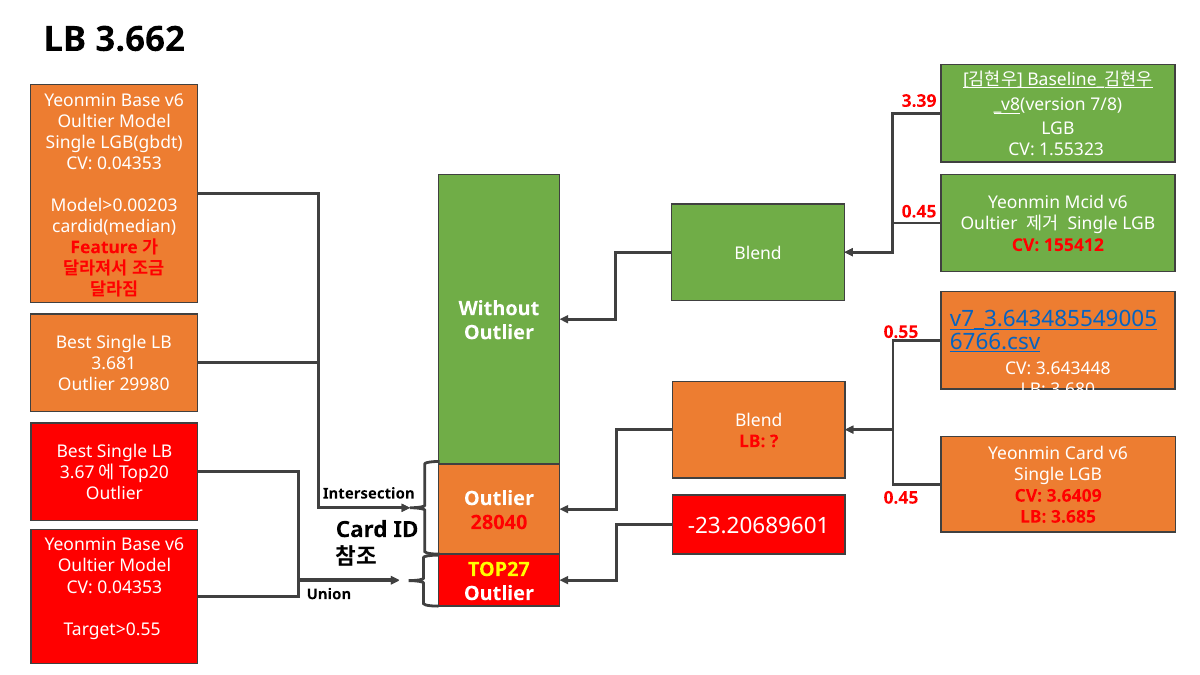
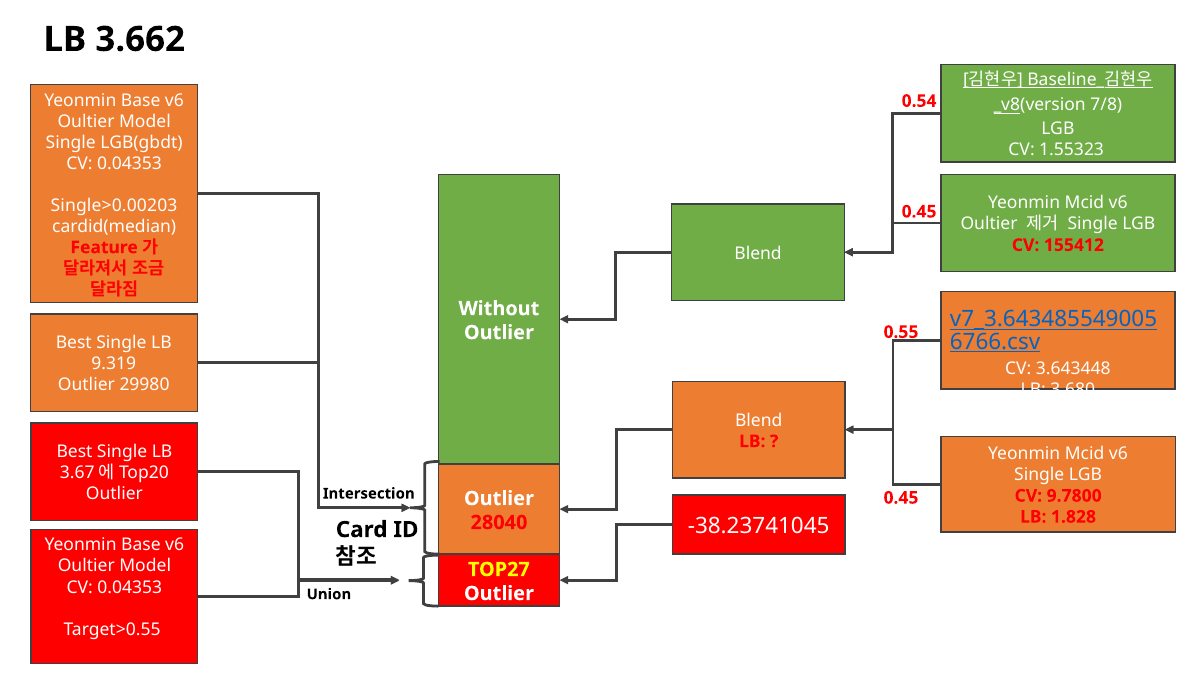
3.39: 3.39 -> 0.54 (919, 101)
Model>0.00203: Model>0.00203 -> Single>0.00203 (114, 205)
3.681: 3.681 -> 9.319 (114, 364)
Card: Card -> Mcid (1085, 454)
3.6409: 3.6409 -> 9.7800 (1074, 496)
3.685: 3.685 -> 1.828 (1073, 517)
-23.20689601: -23.20689601 -> -38.23741045 (759, 526)
